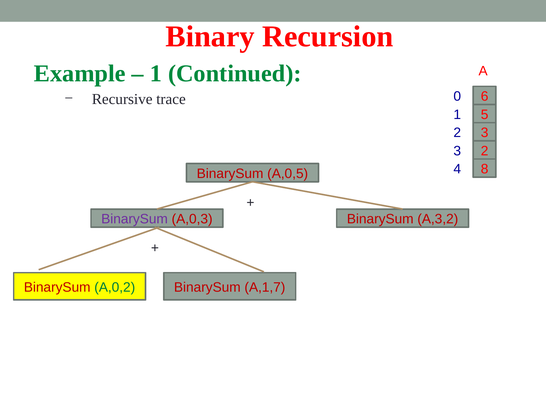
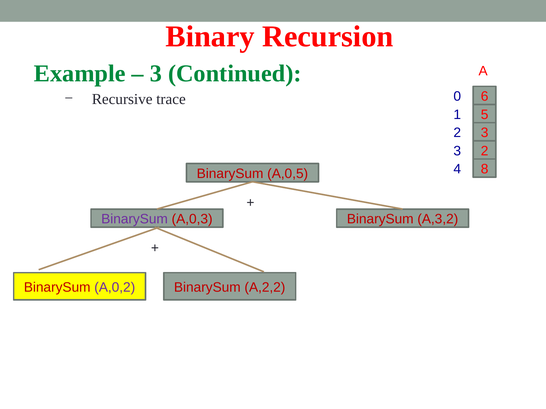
1: 1 -> 3 (156, 74)
A,0,2 colour: green -> purple (115, 288)
A,1,7: A,1,7 -> A,2,2 (265, 288)
